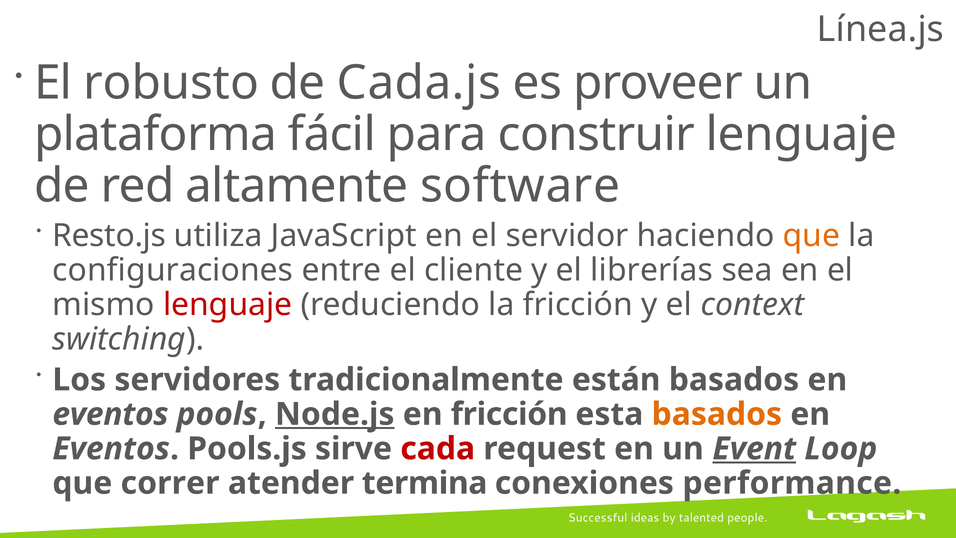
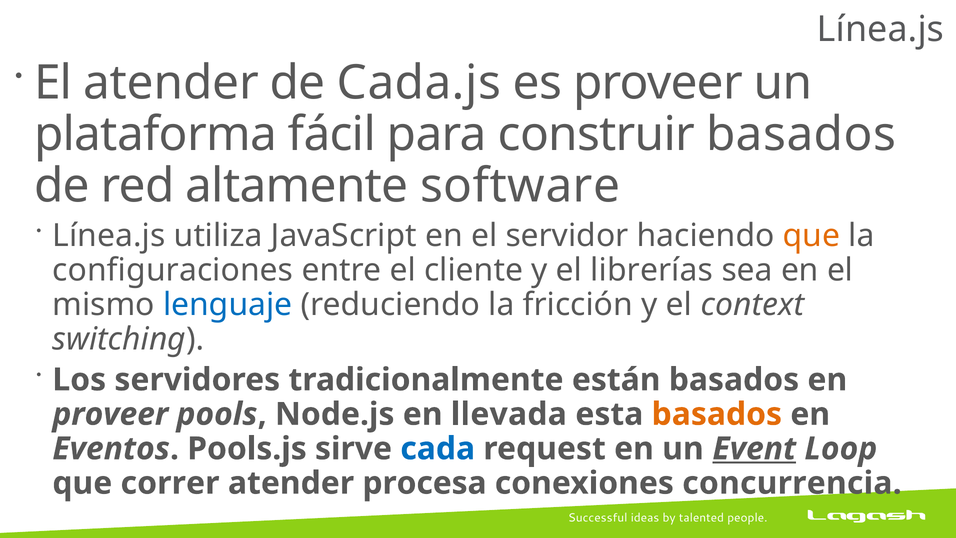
El robusto: robusto -> atender (171, 83)
construir lenguaje: lenguaje -> basados (801, 134)
Resto.js: Resto.js -> Línea.js (109, 236)
lenguaje colour: red -> blue (228, 304)
eventos: eventos -> proveer (110, 414)
Node.js underline: present -> none (335, 414)
en fricción: fricción -> llevada (509, 414)
cada colour: red -> blue (438, 449)
termina: termina -> procesa (425, 483)
performance: performance -> concurrencia (792, 483)
